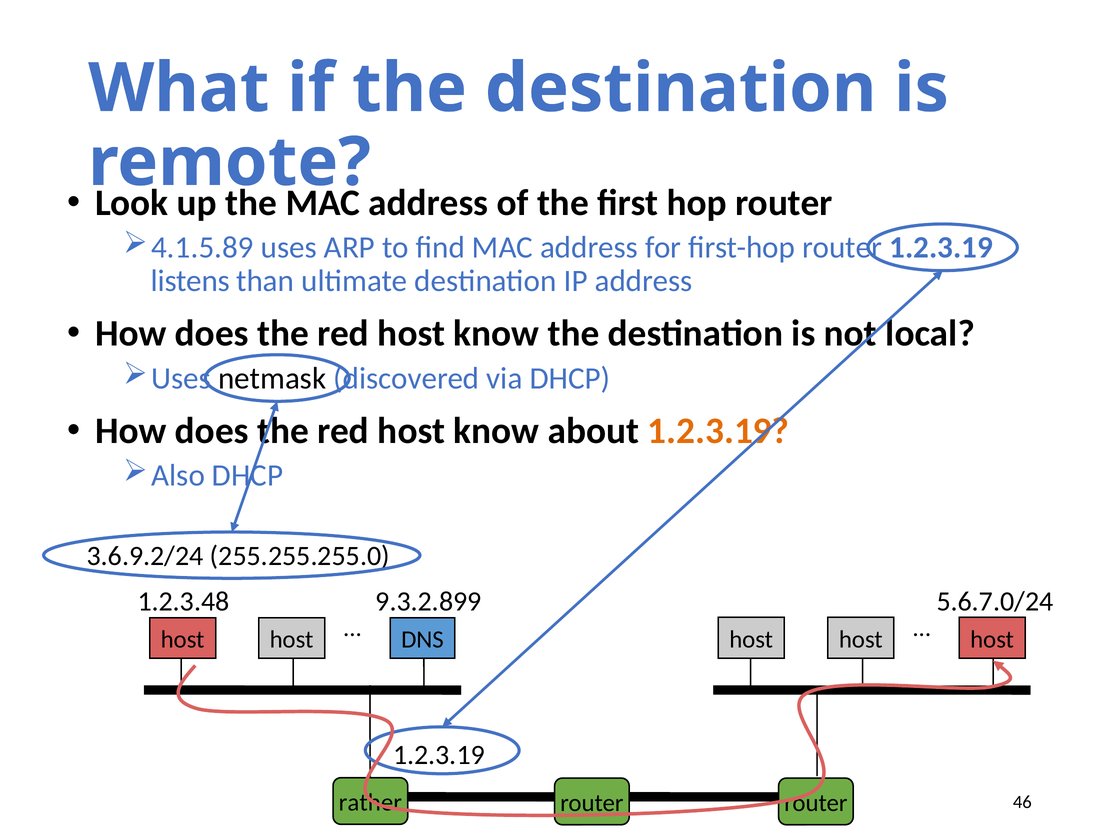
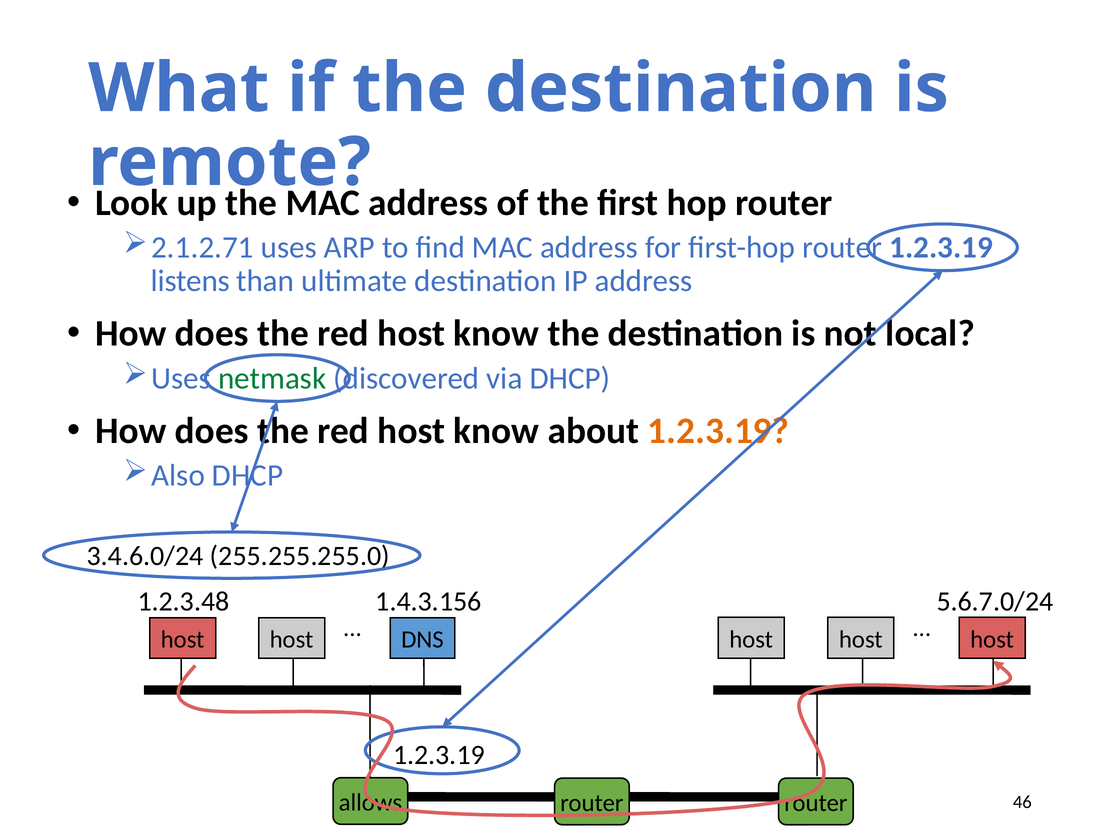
4.1.5.89: 4.1.5.89 -> 2.1.2.71 (202, 248)
netmask colour: black -> green (272, 378)
3.6.9.2/24: 3.6.9.2/24 -> 3.4.6.0/24 (145, 556)
9.3.2.899: 9.3.2.899 -> 1.4.3.156 (428, 602)
rather: rather -> allows (370, 803)
